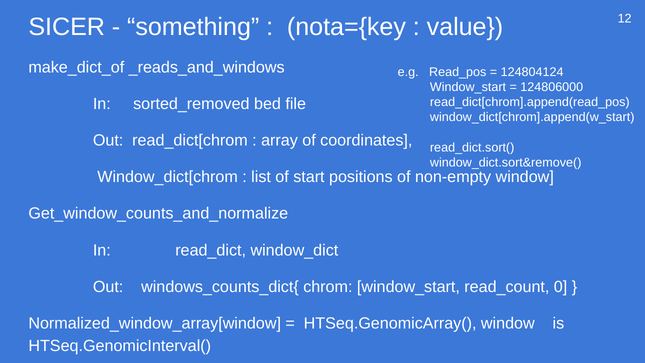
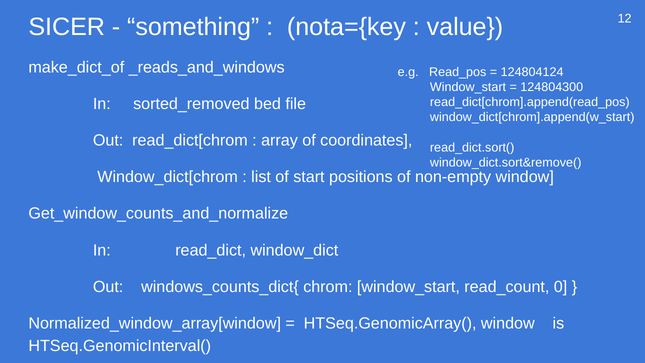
124806000: 124806000 -> 124804300 (552, 87)
